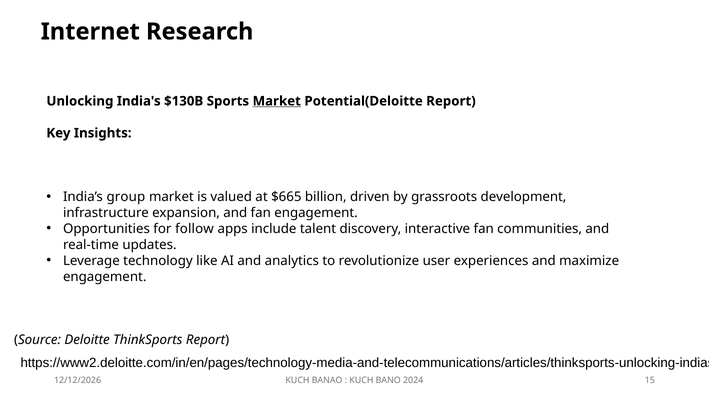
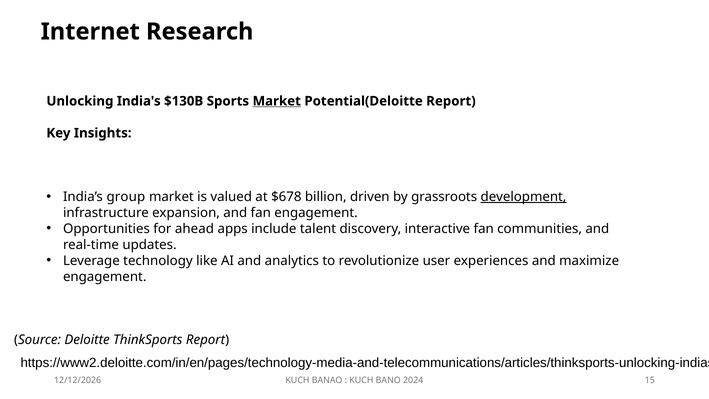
$665: $665 -> $678 (286, 197)
development underline: none -> present (524, 197)
follow: follow -> ahead (194, 229)
